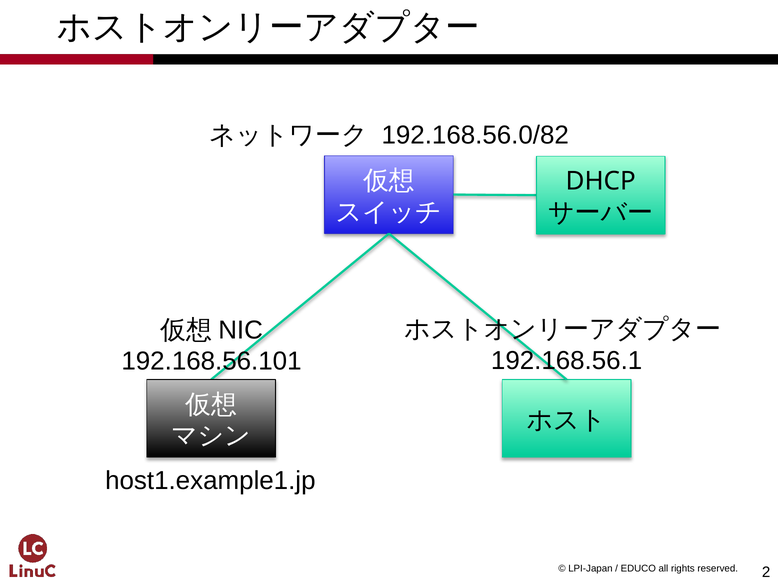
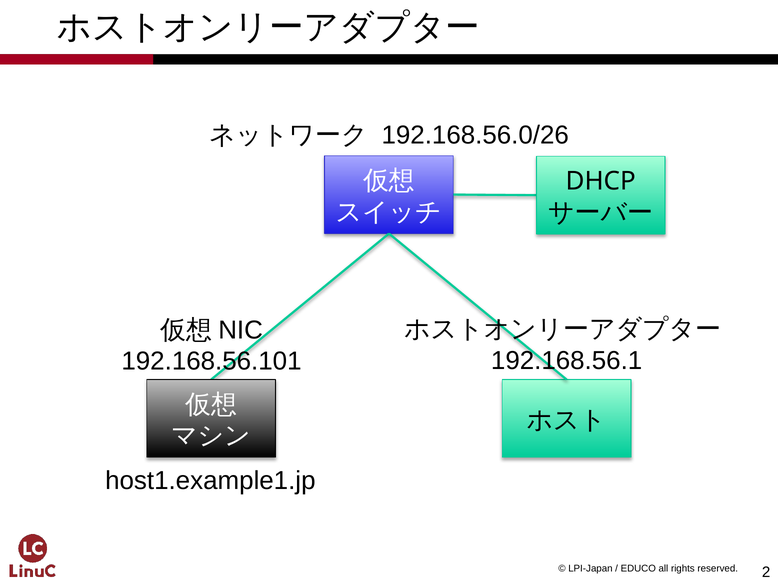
192.168.56.0/82: 192.168.56.0/82 -> 192.168.56.0/26 (475, 135)
